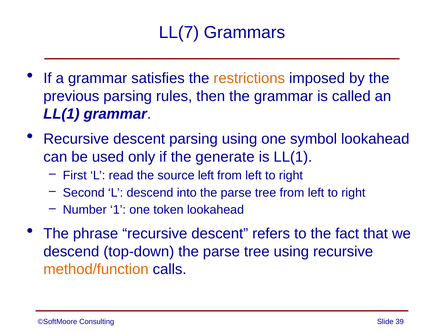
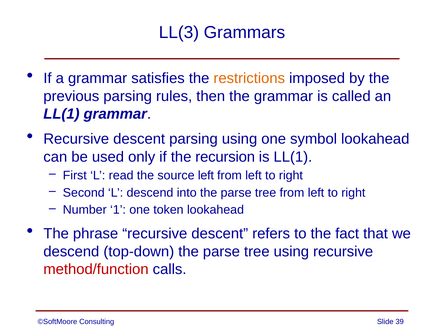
LL(7: LL(7 -> LL(3 (179, 32)
generate: generate -> recursion (225, 157)
method/function colour: orange -> red (96, 269)
